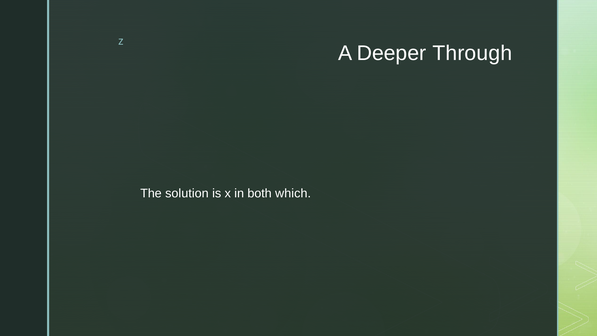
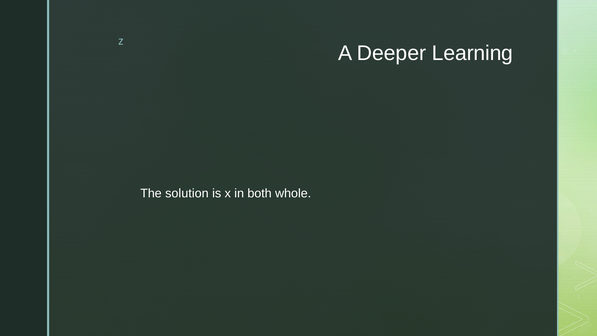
Through: Through -> Learning (473, 53)
which: which -> whole (293, 193)
